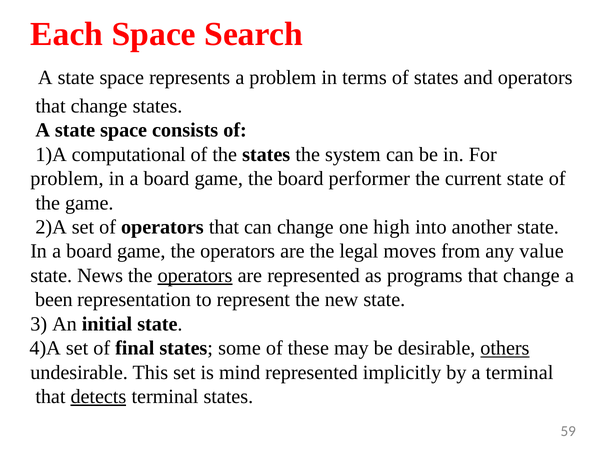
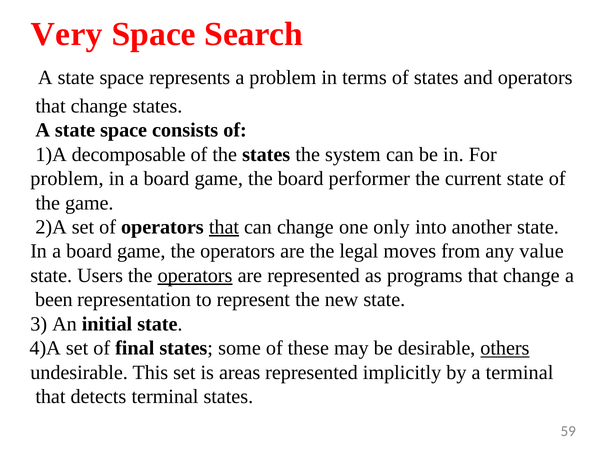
Each: Each -> Very (67, 34)
computational: computational -> decomposable (129, 155)
that underline: none -> present (224, 227)
high: high -> only (392, 227)
News: News -> Users (100, 276)
mind: mind -> areas (240, 373)
detects underline: present -> none (98, 397)
